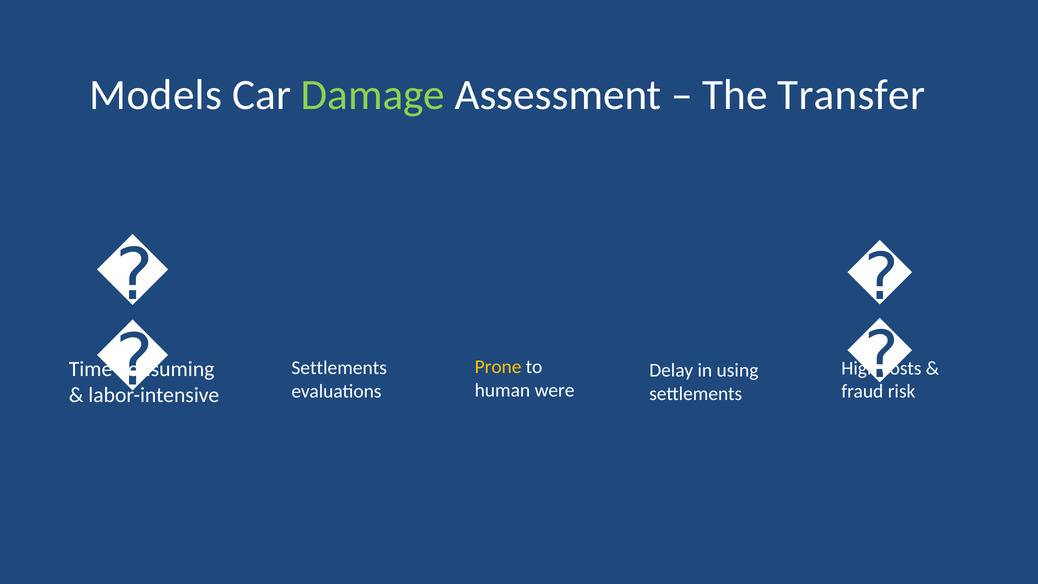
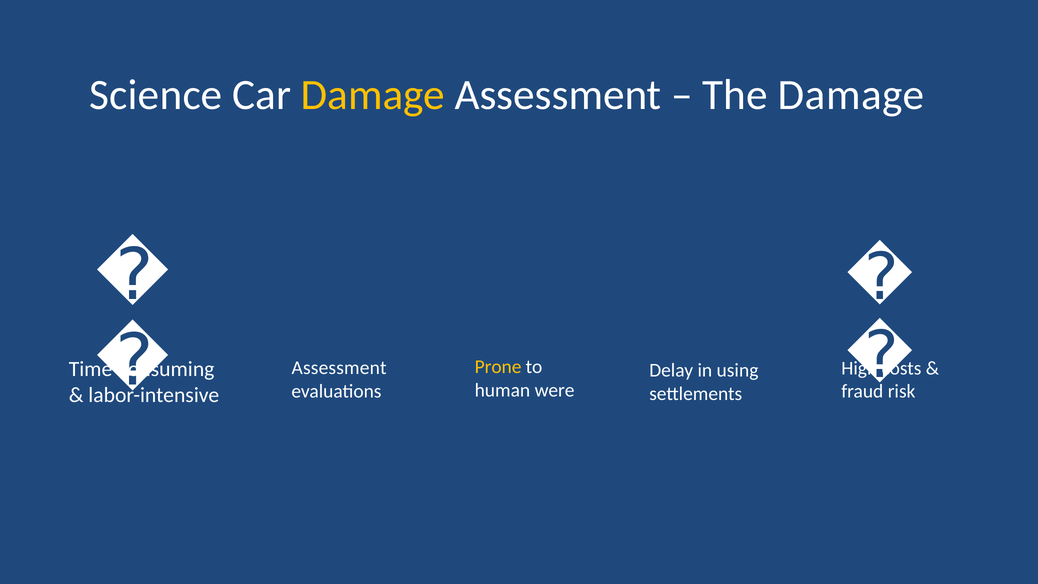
Models: Models -> Science (156, 95)
Damage colour: light green -> yellow (373, 95)
The Transfer: Transfer -> Damage (851, 95)
Settlements: Settlements -> Assessment (339, 368)
